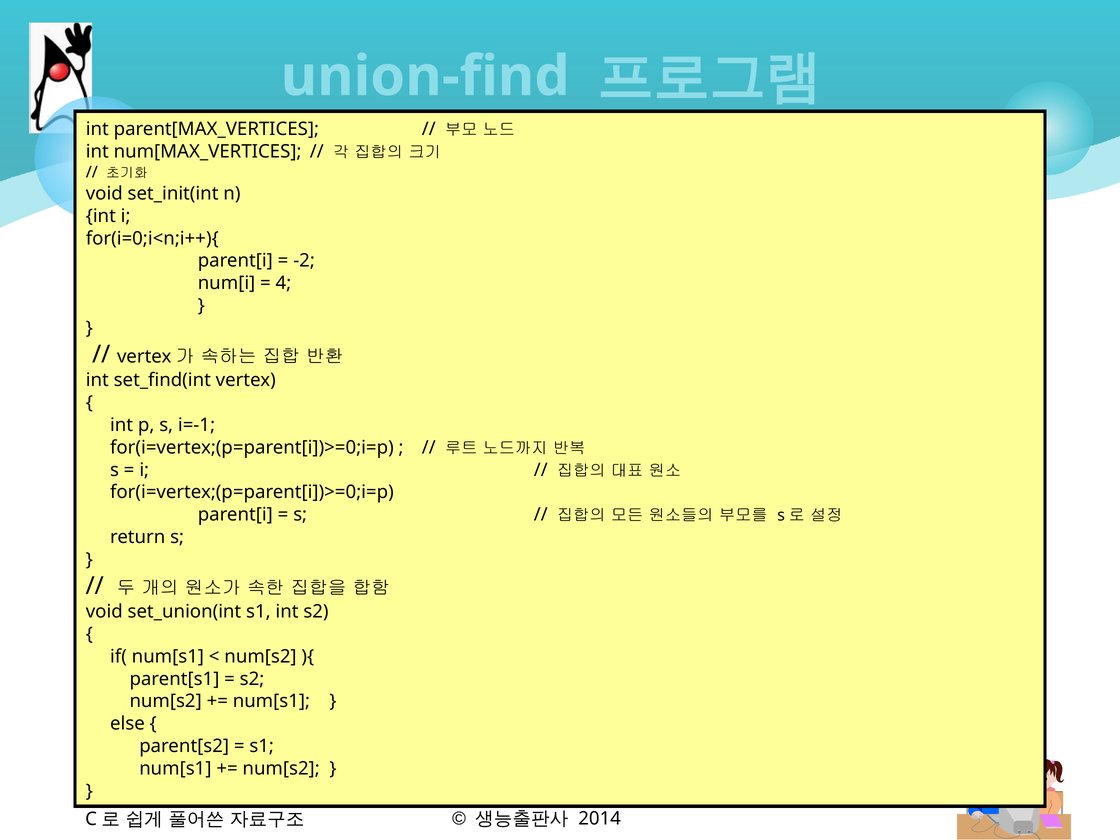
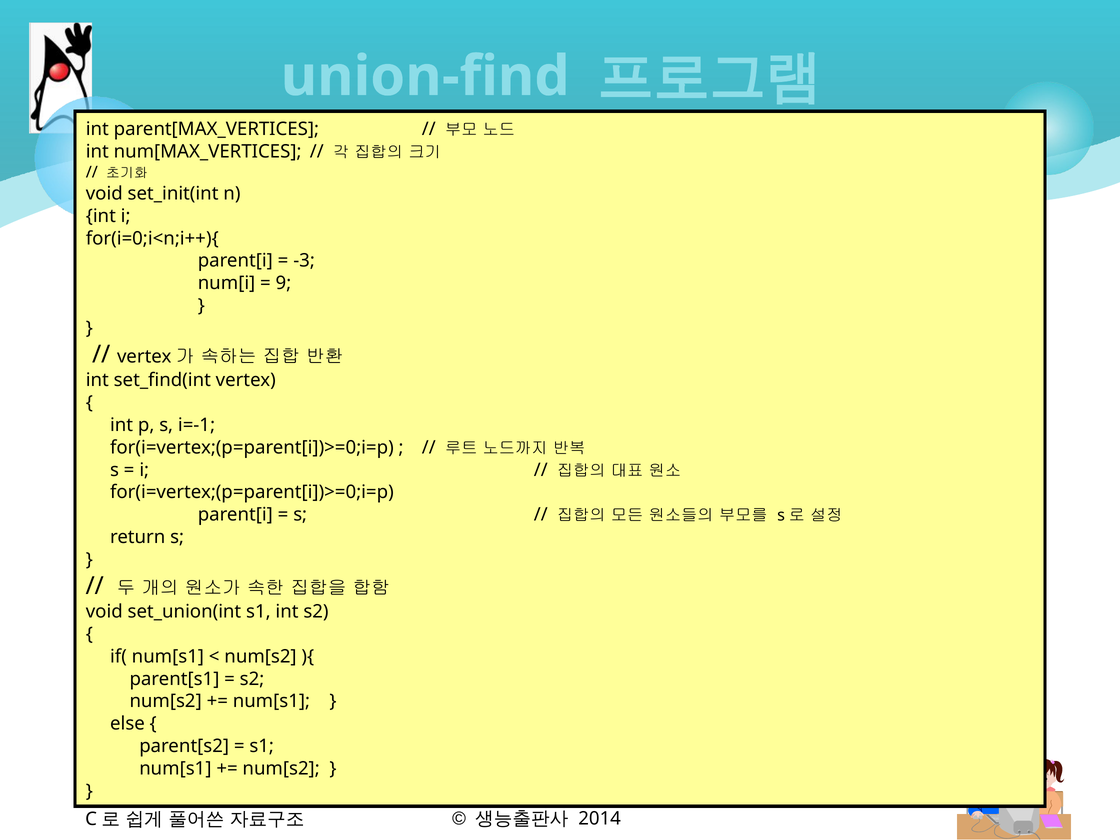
-2: -2 -> -3 (304, 261)
4: 4 -> 9 (283, 283)
